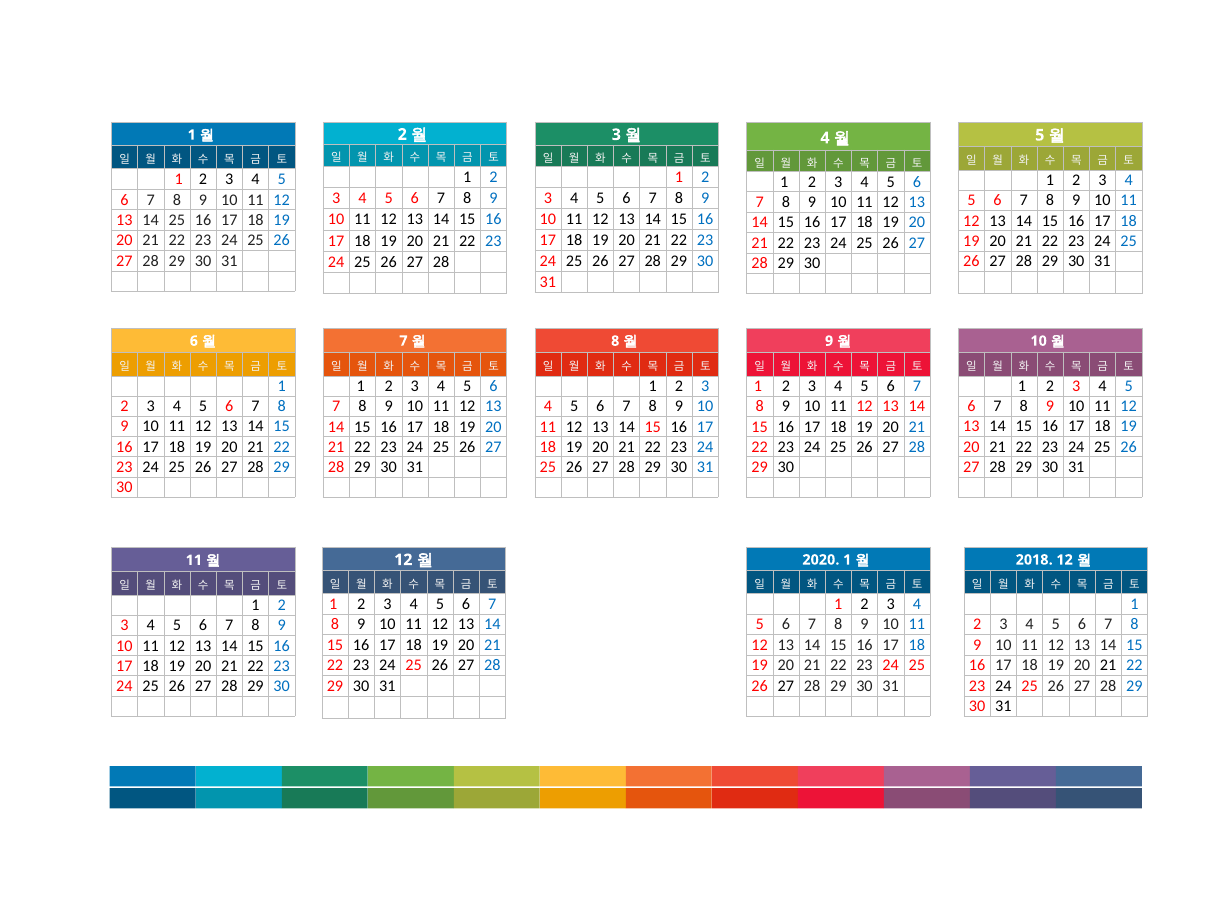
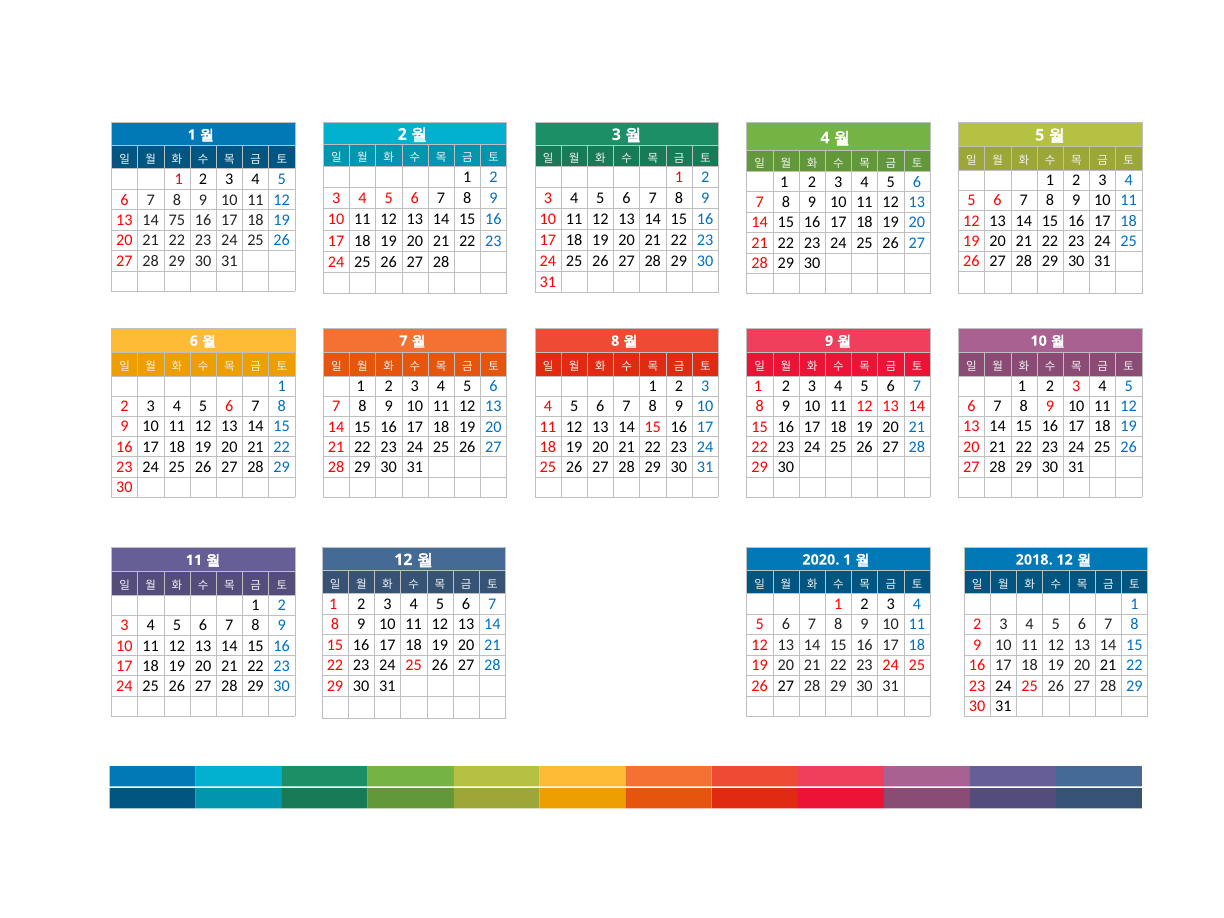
14 25: 25 -> 75 (177, 220)
